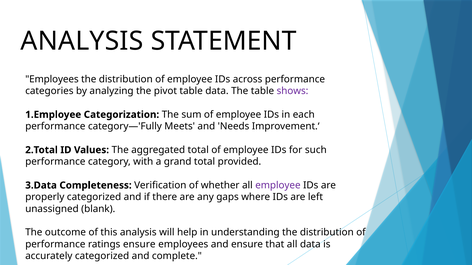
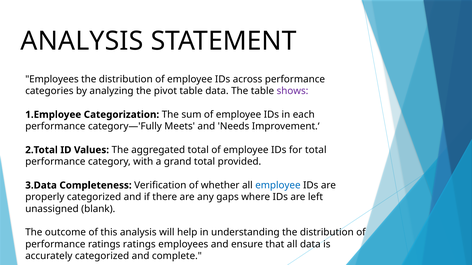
for such: such -> total (316, 150)
employee colour: purple -> blue (278, 186)
ratings ensure: ensure -> ratings (139, 245)
